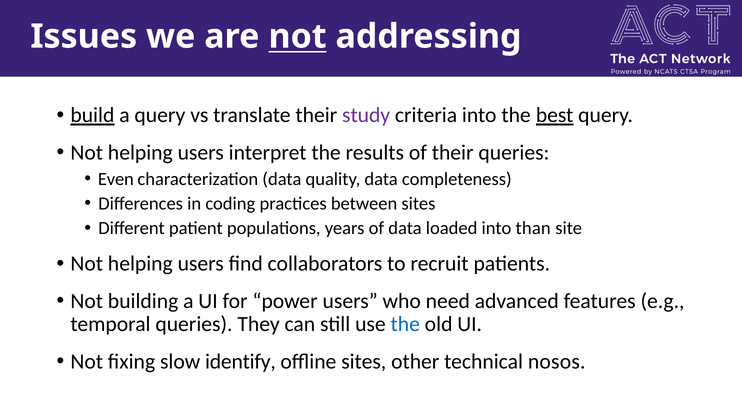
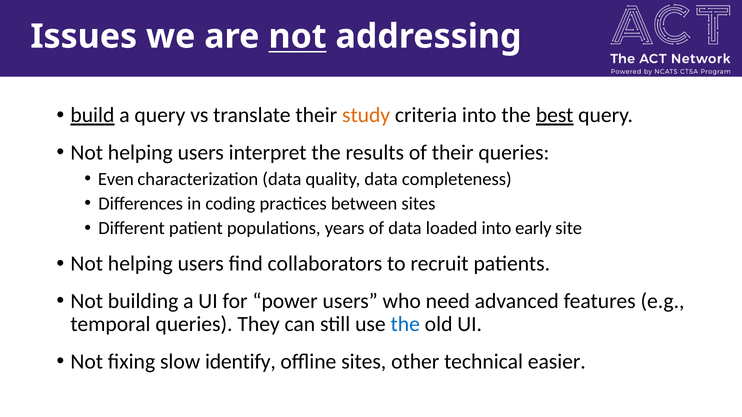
study colour: purple -> orange (366, 115)
than: than -> early (533, 228)
nosos: nosos -> easier (557, 362)
